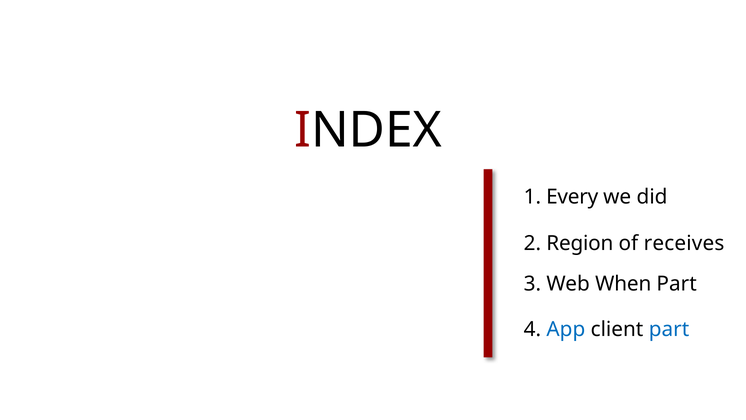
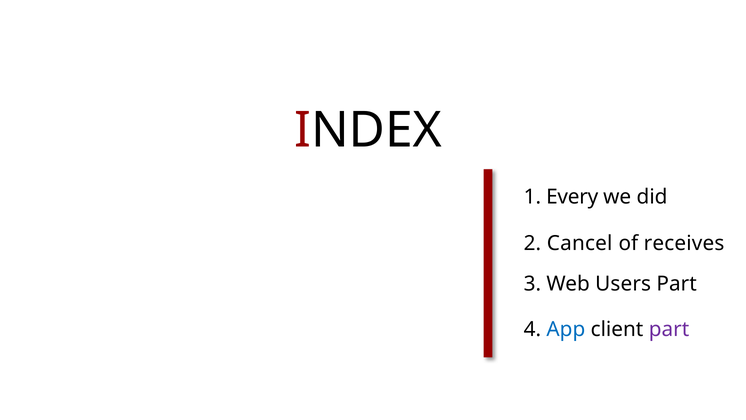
Region: Region -> Cancel (580, 243)
When: When -> Users (623, 284)
part colour: blue -> purple (669, 329)
